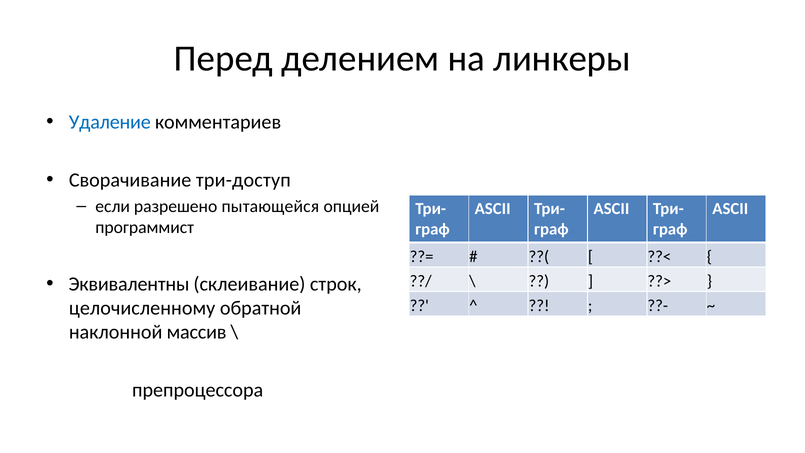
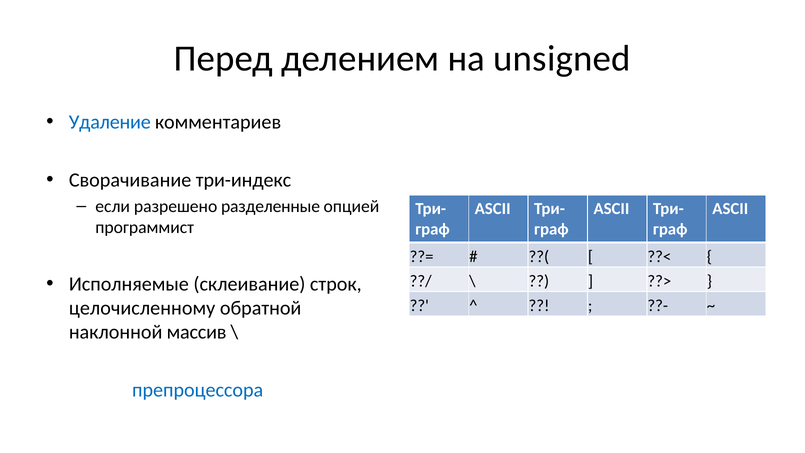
линкеры: линкеры -> unsigned (562, 58)
три-доступ: три-доступ -> три-индекс (244, 180)
пытающейся: пытающейся -> разделенные (271, 206)
Эквивалентны: Эквивалентны -> Исполняемые (129, 284)
препроцессора colour: black -> blue (198, 390)
